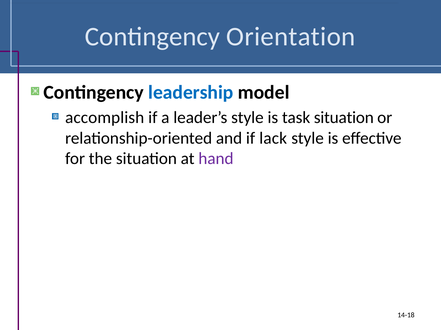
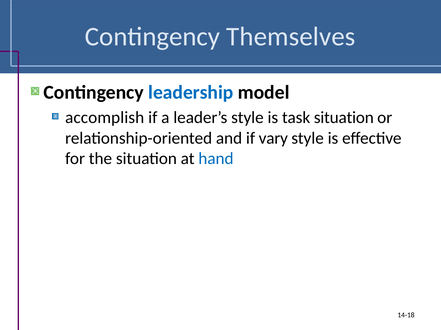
Orientation: Orientation -> Themselves (291, 37)
lack: lack -> vary (273, 138)
hand colour: purple -> blue (216, 159)
